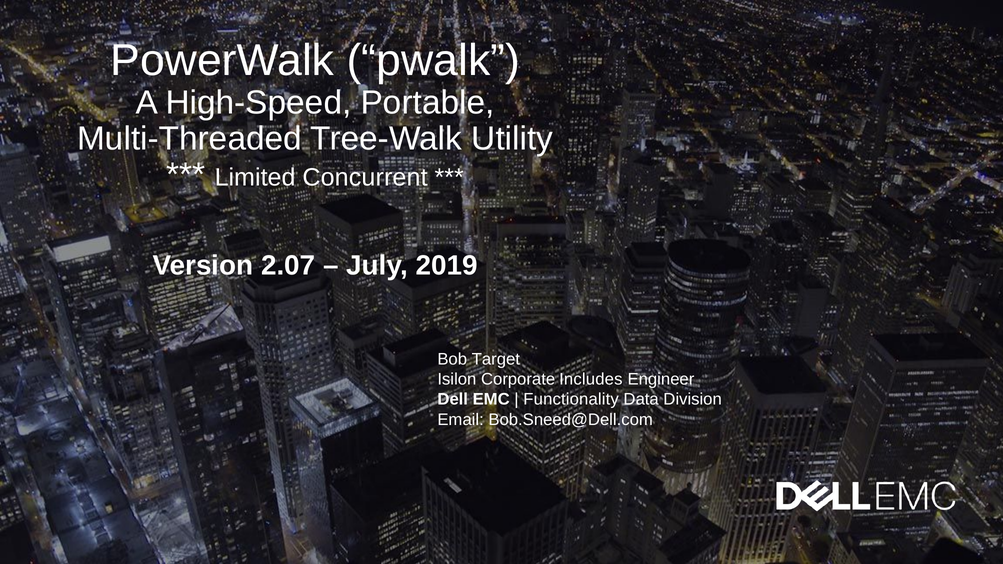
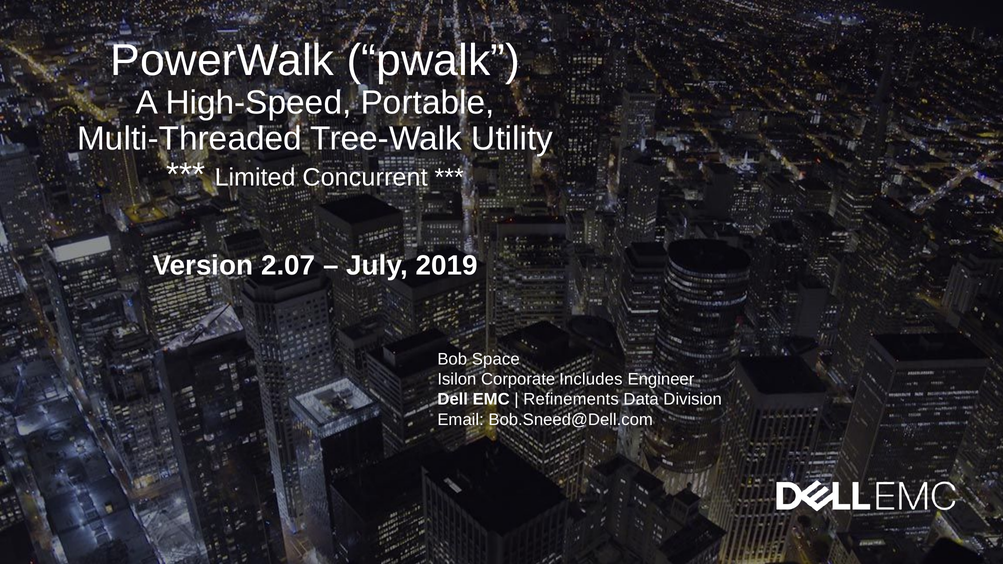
Target: Target -> Space (496, 359)
Functionality: Functionality -> Refinements (571, 400)
